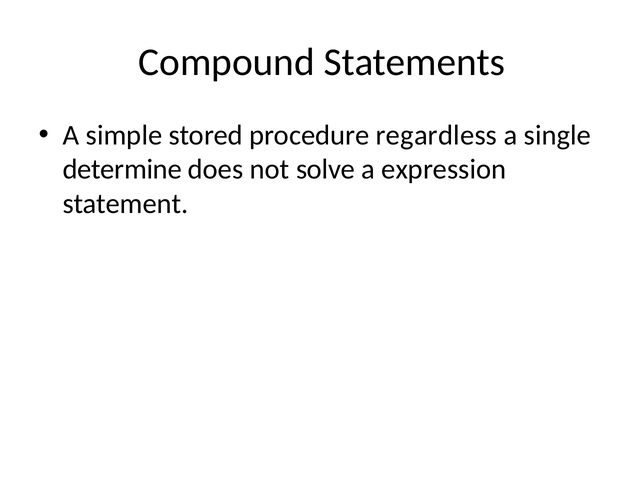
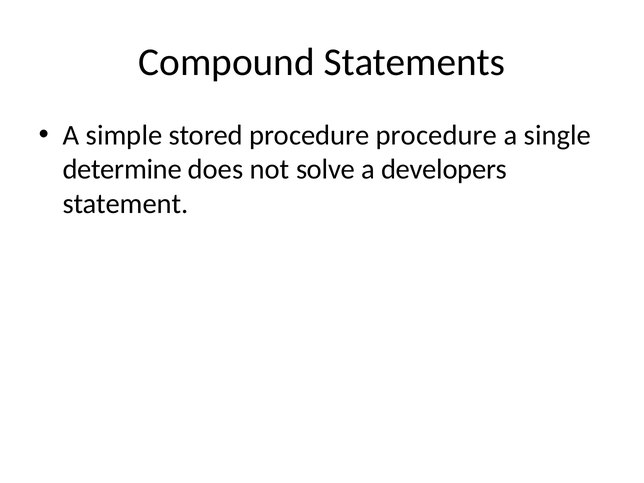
procedure regardless: regardless -> procedure (437, 135)
expression: expression -> developers (444, 169)
